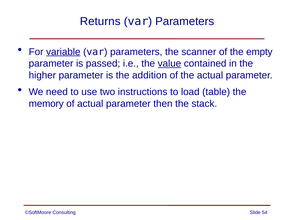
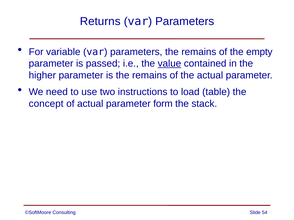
variable underline: present -> none (63, 52)
parameters the scanner: scanner -> remains (199, 52)
is the addition: addition -> remains (150, 75)
memory: memory -> concept (46, 104)
then: then -> form (163, 104)
